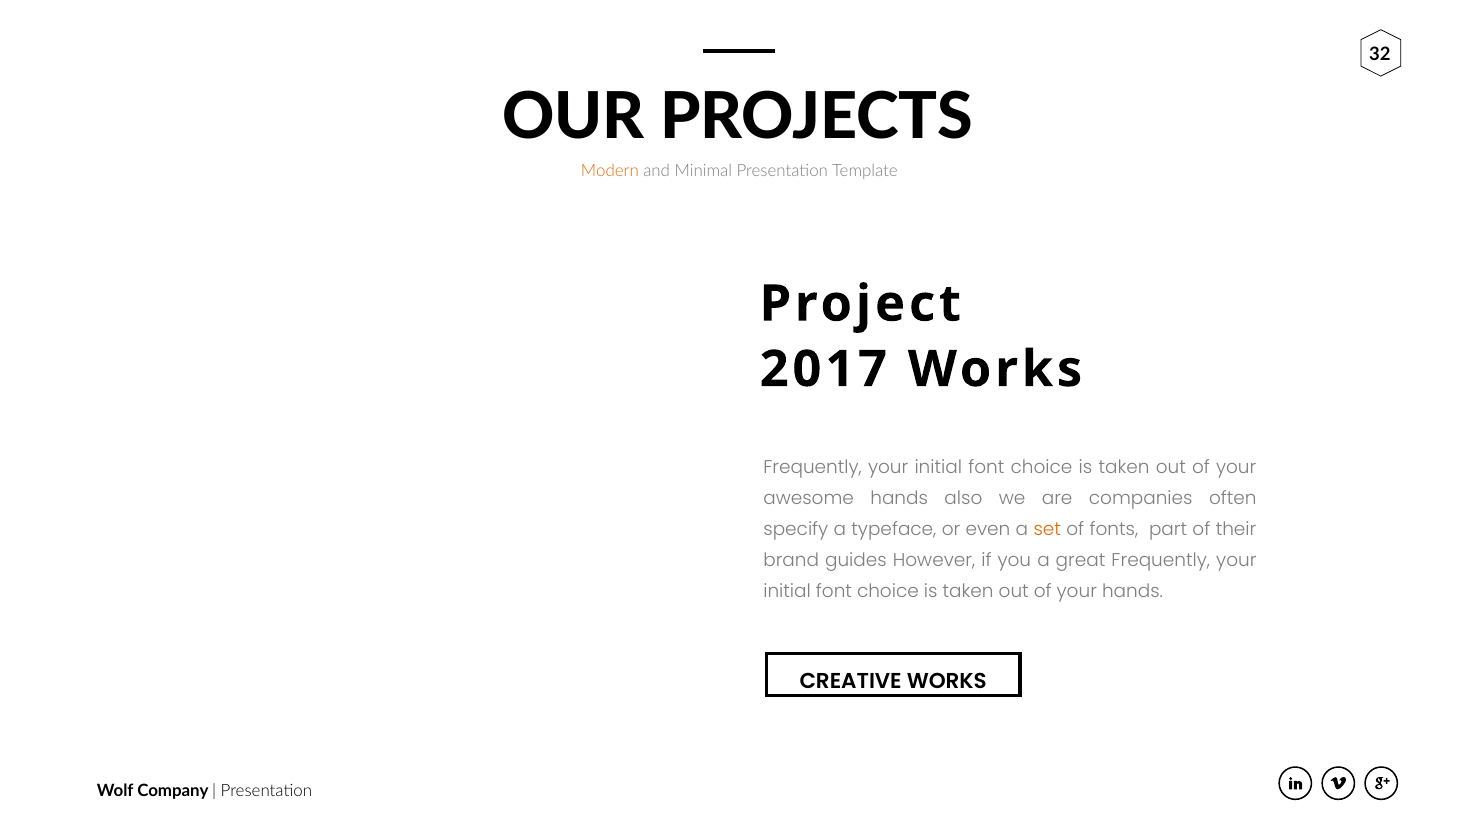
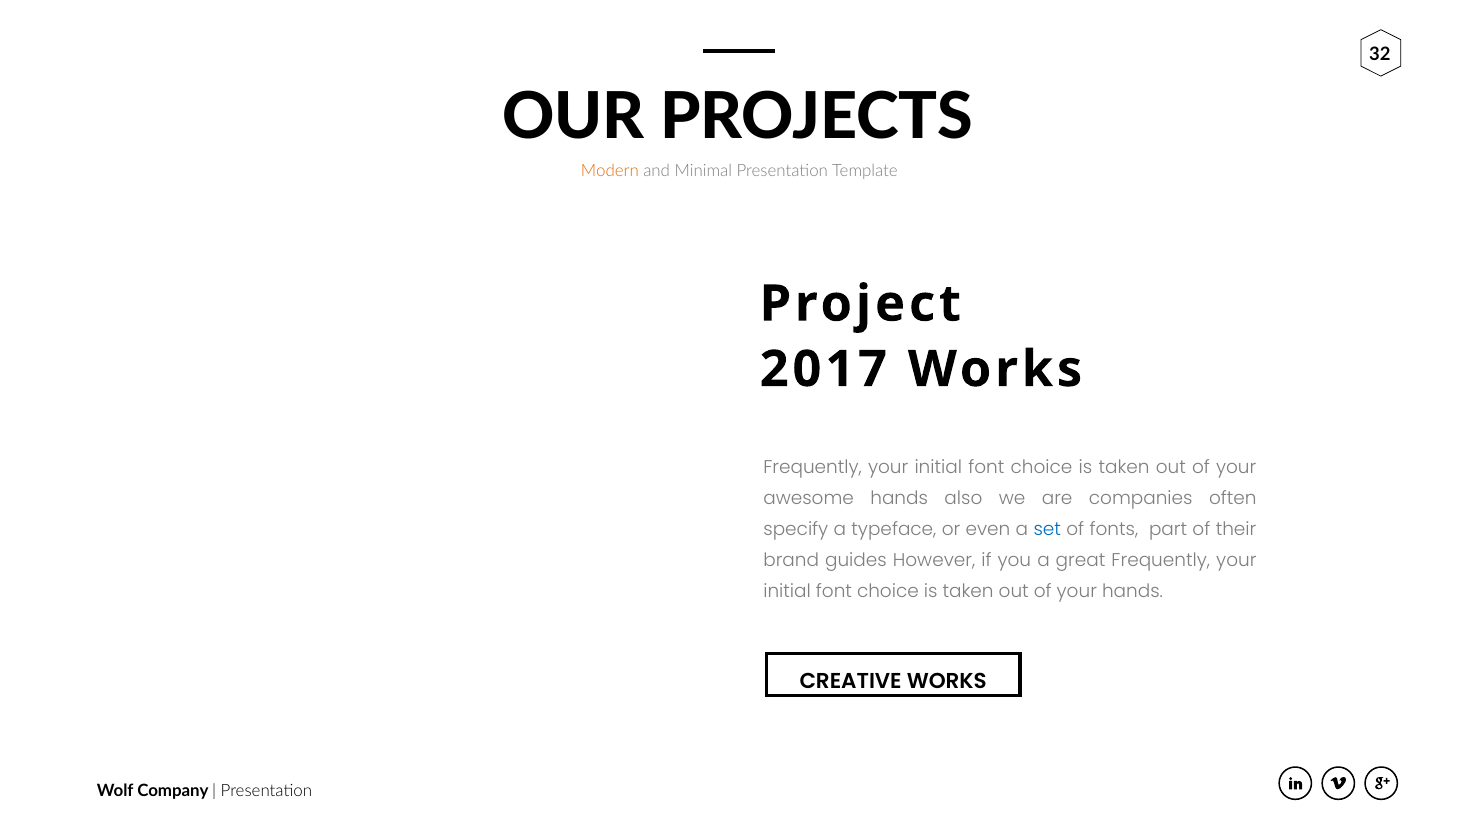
set colour: orange -> blue (1047, 529)
